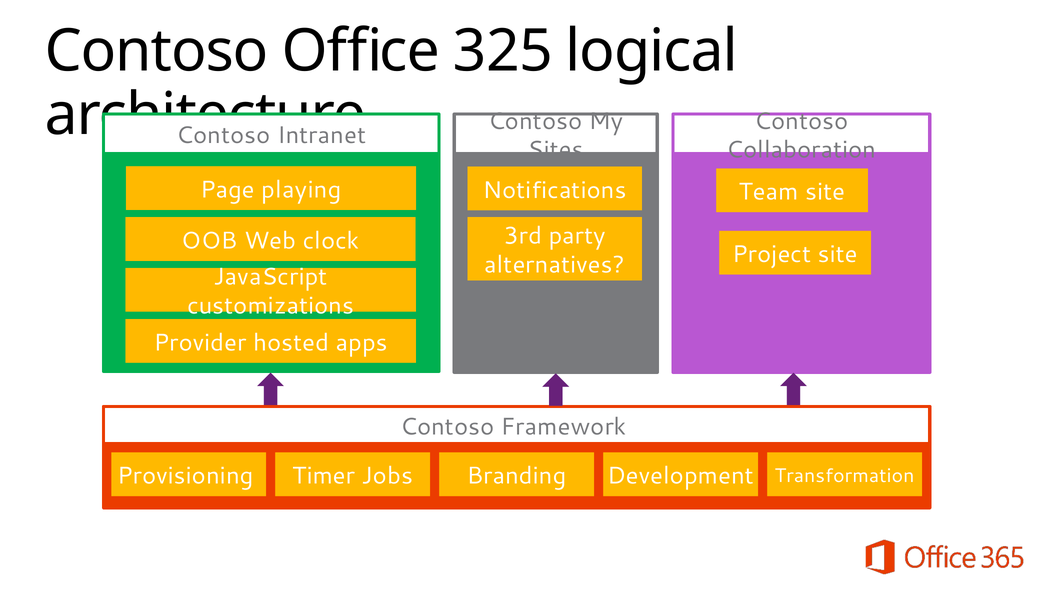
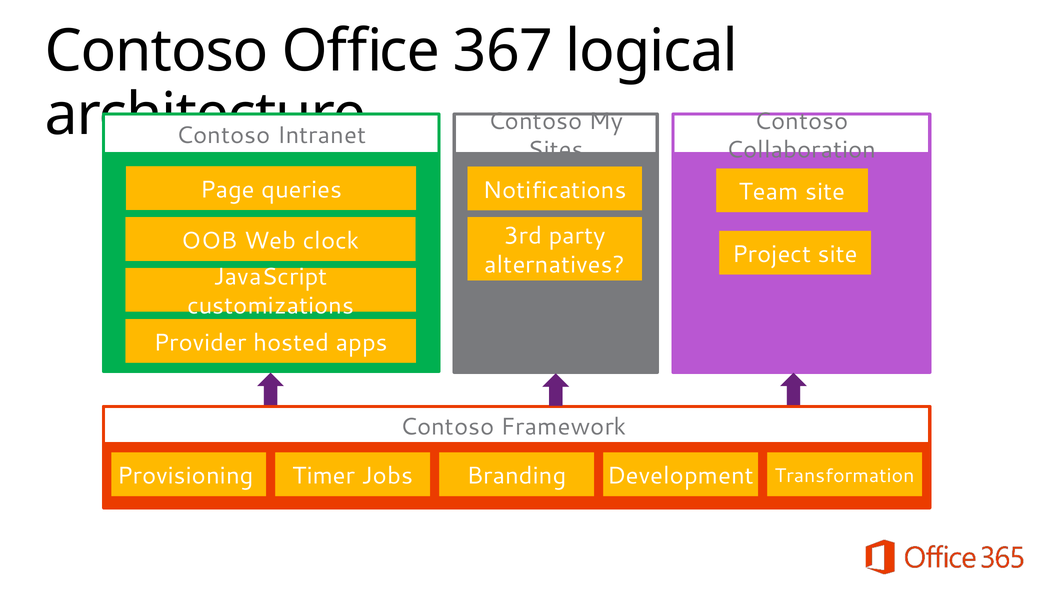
325: 325 -> 367 (503, 51)
playing: playing -> queries (302, 190)
